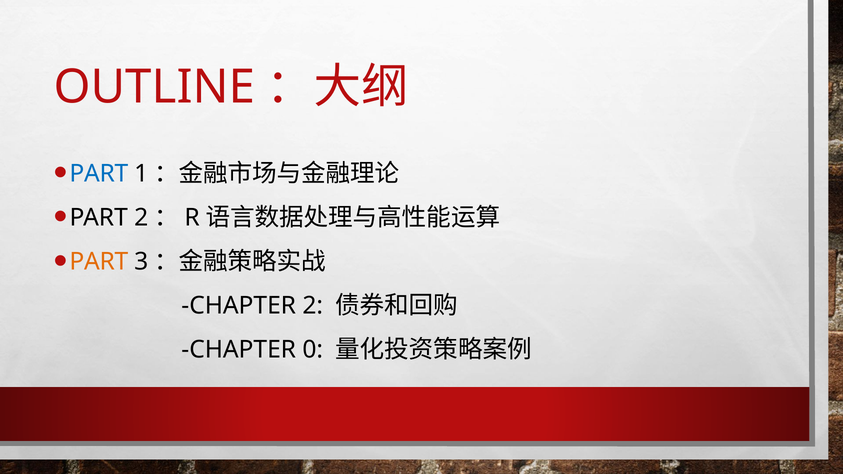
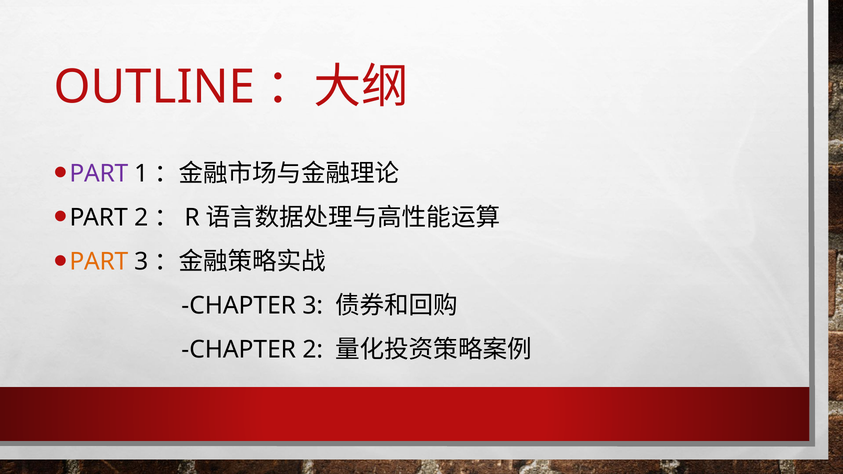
PART colour: blue -> purple (99, 174)
CHAPTER 2: 2 -> 3 (313, 306)
CHAPTER 0: 0 -> 2 (313, 350)
